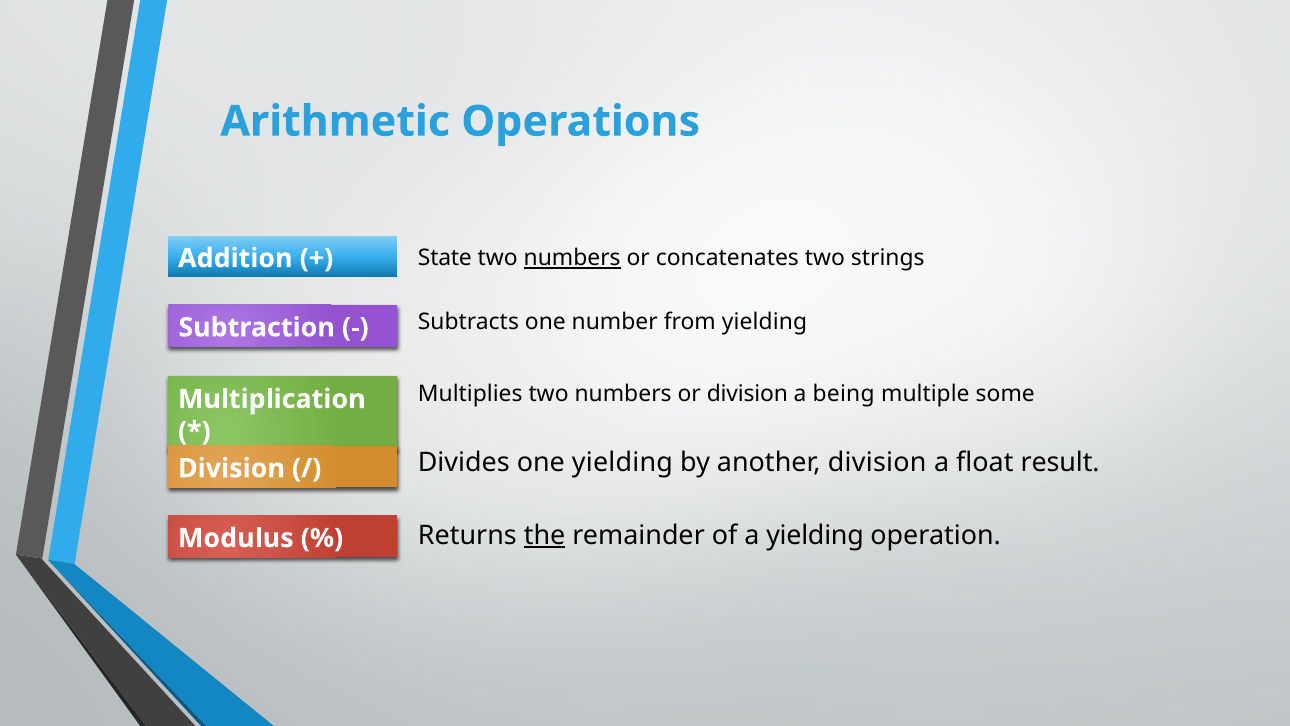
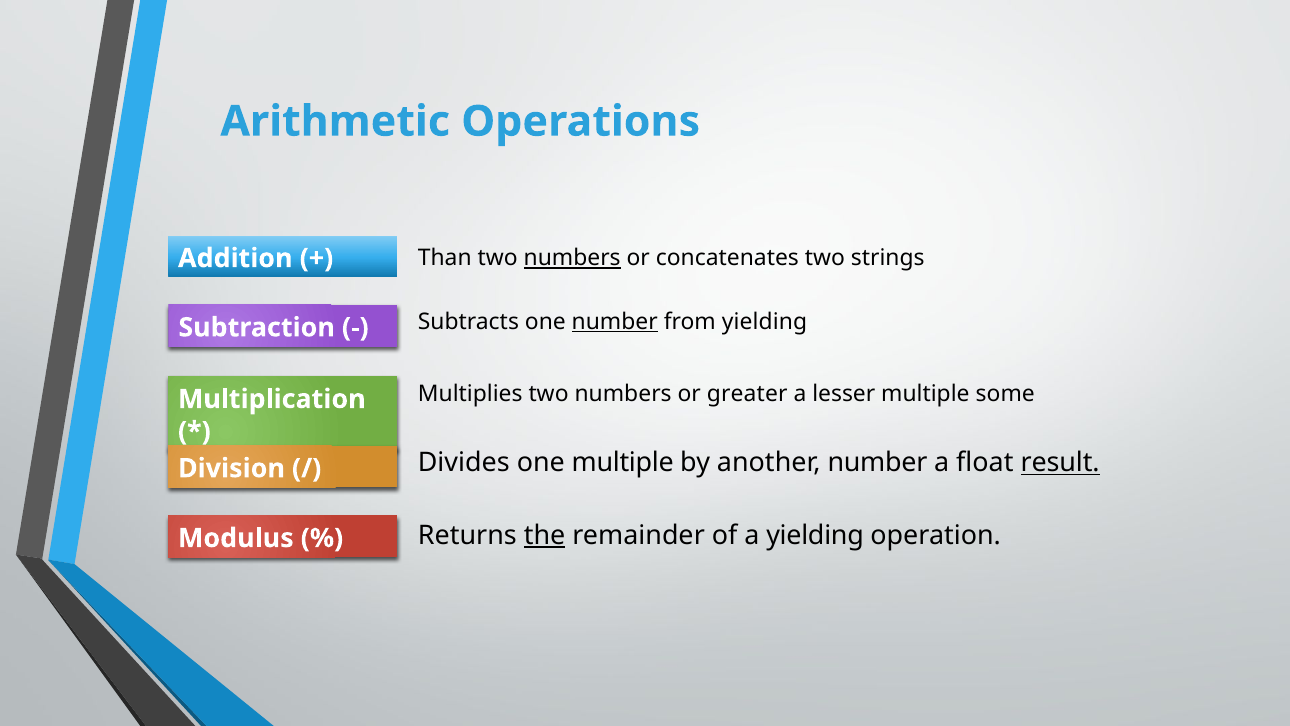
State: State -> Than (445, 258)
number underline: none -> present (615, 322)
or division: division -> greater (747, 394)
being: being -> lesser (844, 394)
one yielding: yielding -> multiple (623, 463)
another division: division -> number (877, 463)
result underline: none -> present (1060, 463)
